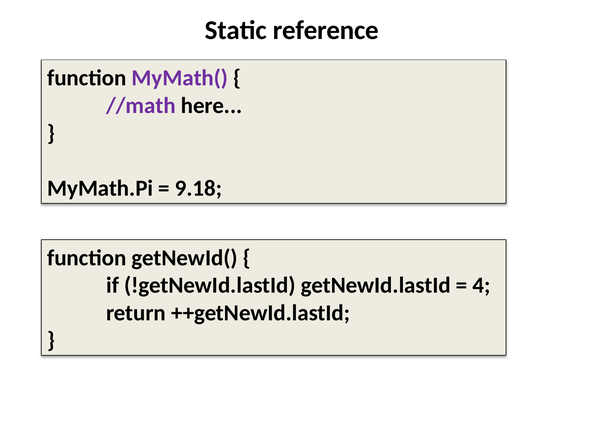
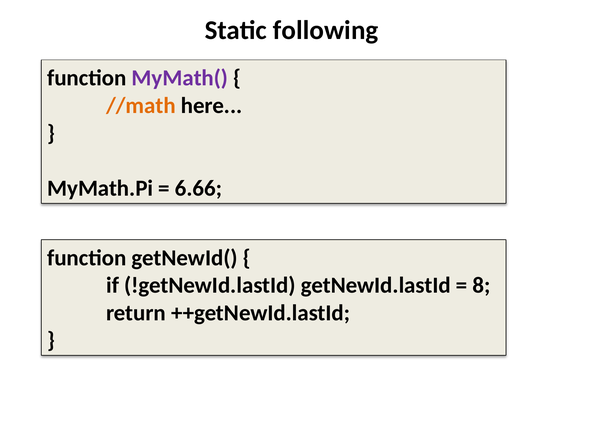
reference: reference -> following (326, 30)
//math colour: purple -> orange (141, 106)
9.18: 9.18 -> 6.66 (198, 188)
4: 4 -> 8 (481, 285)
